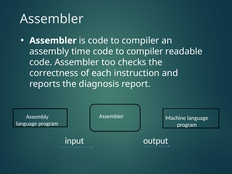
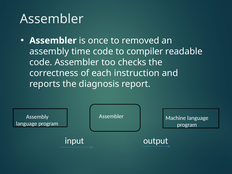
is code: code -> once (98, 41)
compiler: compiler -> removed (141, 41)
